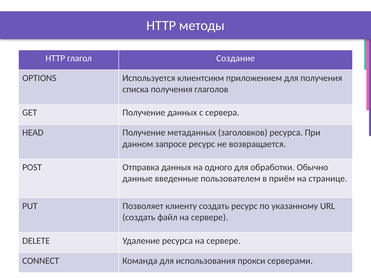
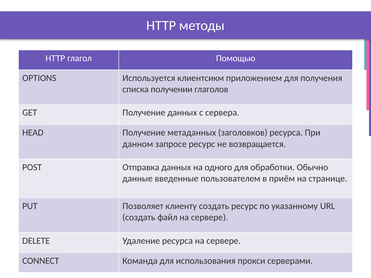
Создание: Создание -> Помощью (236, 58)
списка получения: получения -> получении (172, 89)
